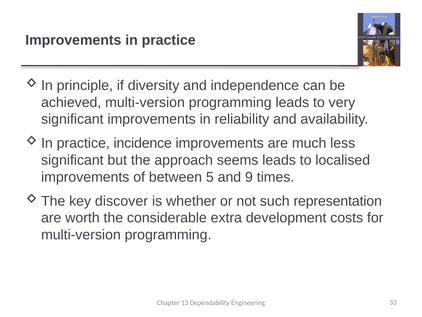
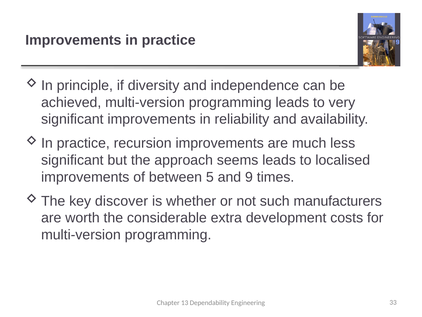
incidence: incidence -> recursion (143, 143)
representation: representation -> manufacturers (338, 201)
